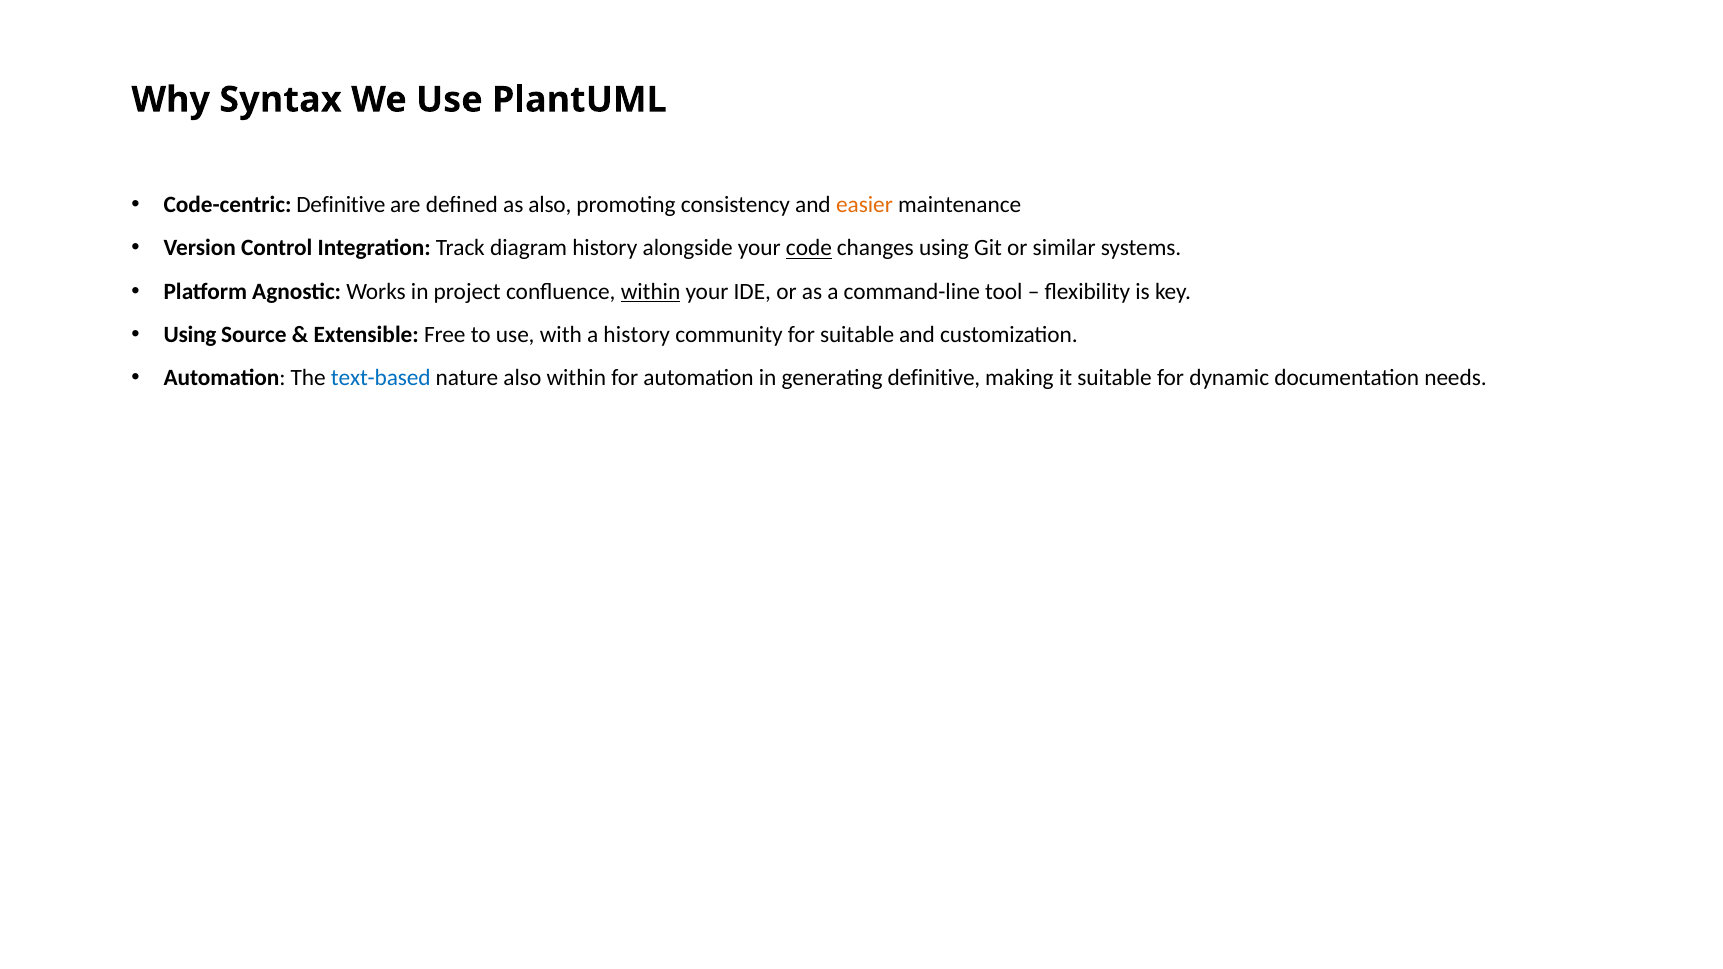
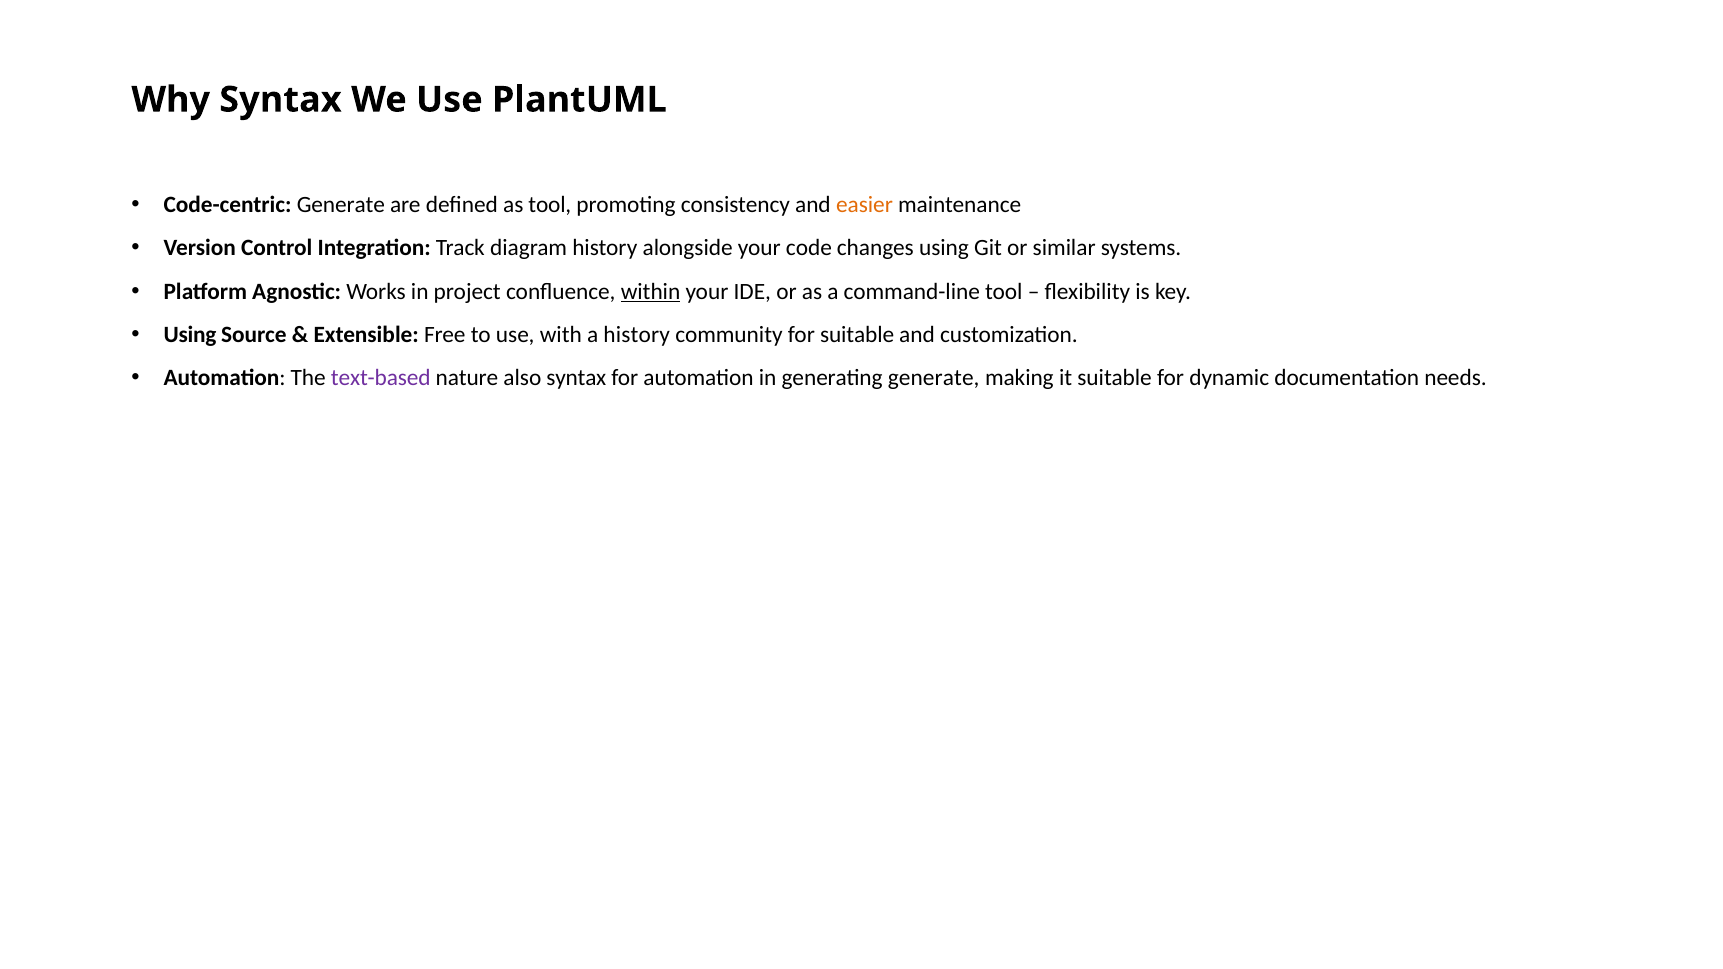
Code-centric Definitive: Definitive -> Generate (341, 205)
as also: also -> tool (550, 205)
code underline: present -> none (809, 248)
text-based colour: blue -> purple (381, 378)
also within: within -> syntax (576, 378)
generating definitive: definitive -> generate (934, 378)
